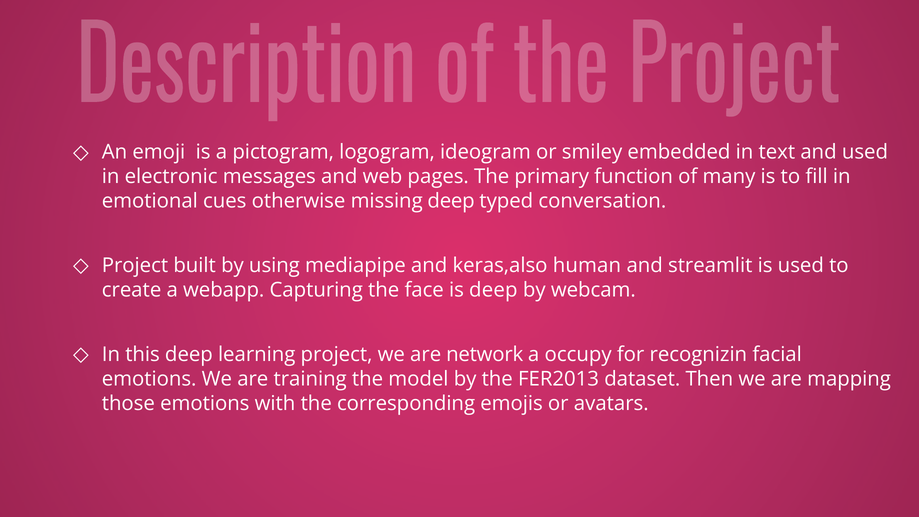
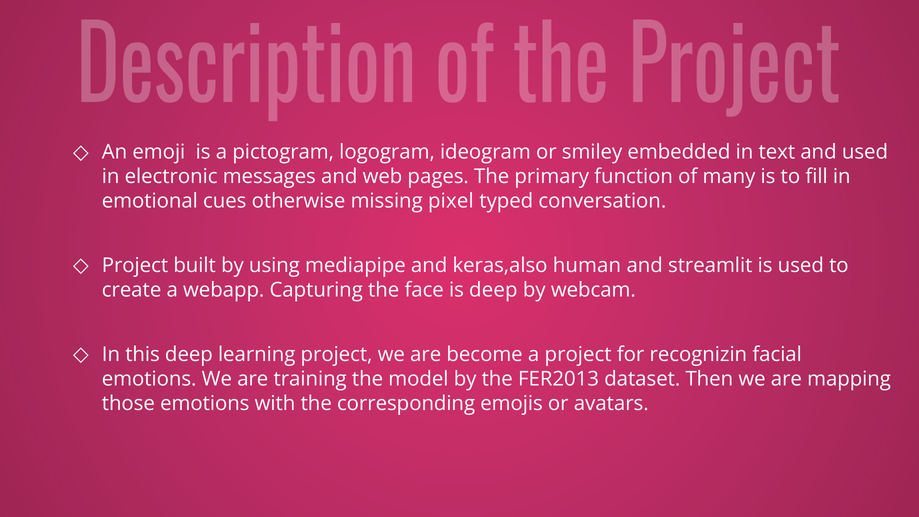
missing deep: deep -> pixel (451, 201)
network: network -> become (485, 354)
a occupy: occupy -> project (578, 354)
